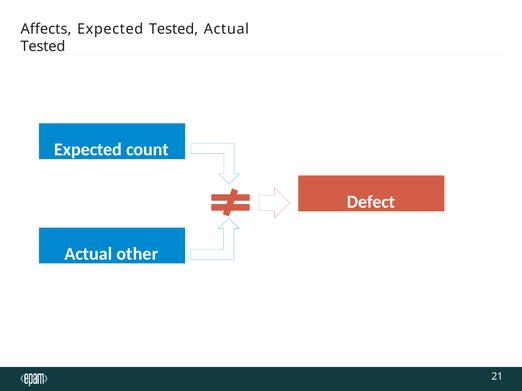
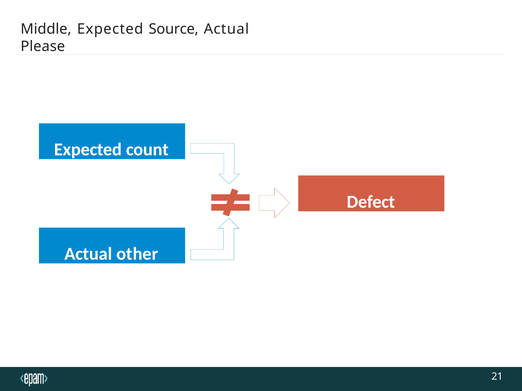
Affects: Affects -> Middle (46, 29)
Expected Tested: Tested -> Source (174, 29)
Tested: Tested -> Please (43, 46)
